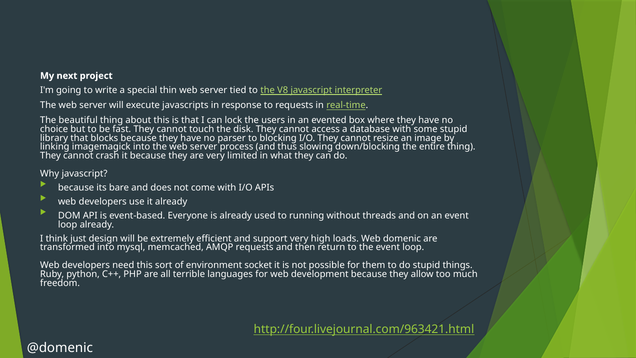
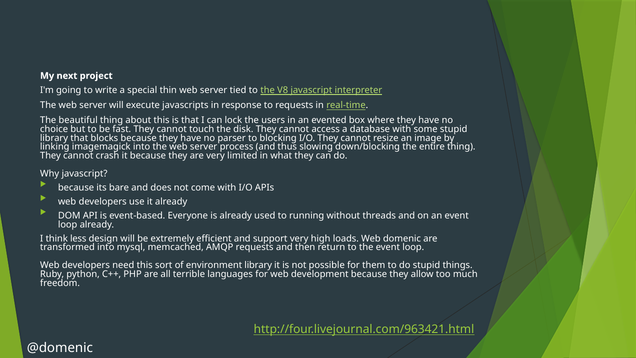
just: just -> less (78, 238)
environment socket: socket -> library (258, 265)
